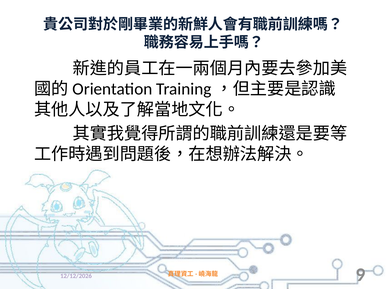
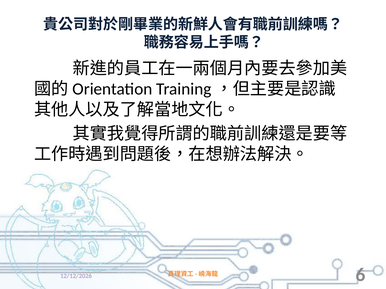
9: 9 -> 6 (361, 275)
